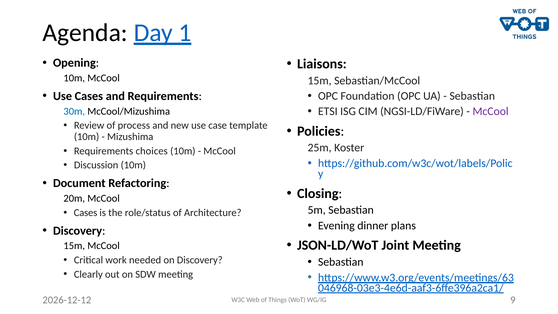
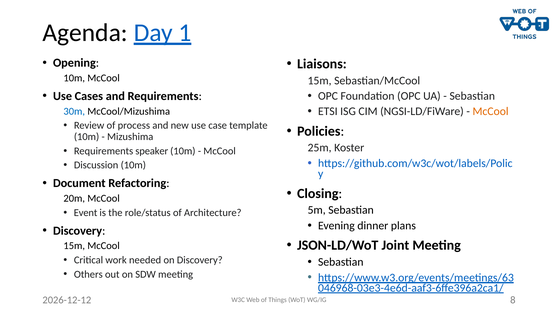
McCool colour: purple -> orange (491, 111)
choices: choices -> speaker (152, 151)
Cases: Cases -> Event (86, 213)
Clearly: Clearly -> Others (88, 274)
9: 9 -> 8 (513, 300)
